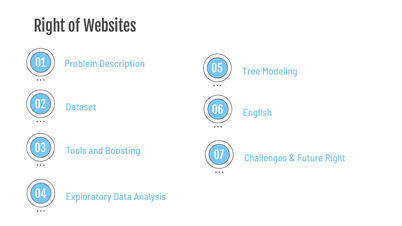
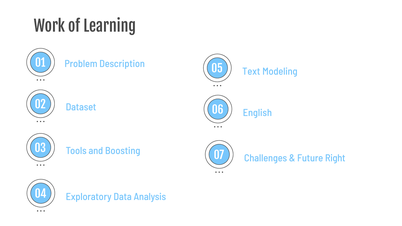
Right: Right -> Work (49, 27)
Websites: Websites -> Learning (110, 27)
Tree: Tree -> Text (251, 72)
